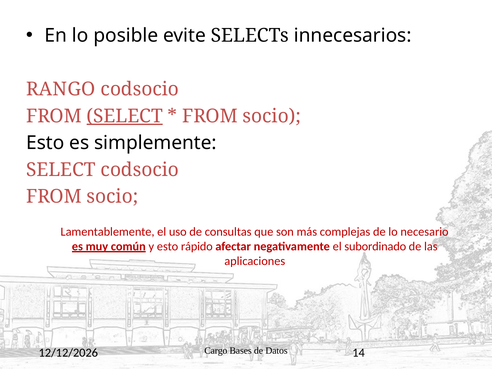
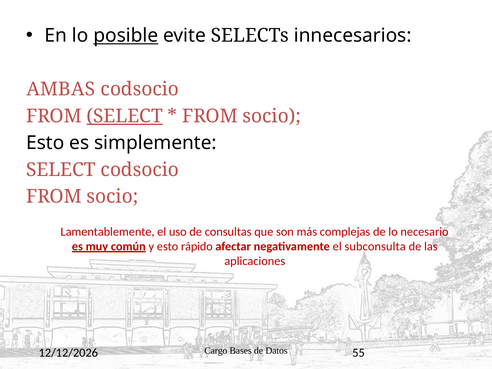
posible underline: none -> present (126, 36)
RANGO: RANGO -> AMBAS (61, 89)
subordinado: subordinado -> subconsulta (375, 246)
14: 14 -> 55 (359, 353)
